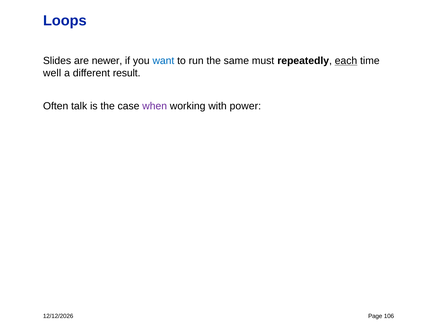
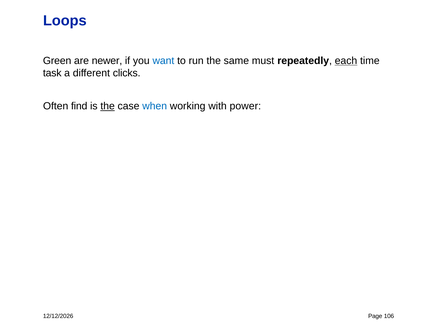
Slides: Slides -> Green (57, 61)
well: well -> task (52, 73)
result: result -> clicks (127, 73)
talk: talk -> find (79, 106)
the underline: none -> present (108, 106)
when colour: purple -> blue (155, 106)
